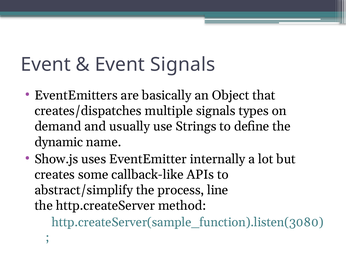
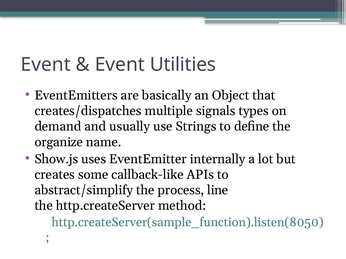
Event Signals: Signals -> Utilities (183, 65)
dynamic: dynamic -> organize (59, 142)
http.createServer(sample_function).listen(3080: http.createServer(sample_function).listen(3080 -> http.createServer(sample_function).listen(8050 (187, 223)
